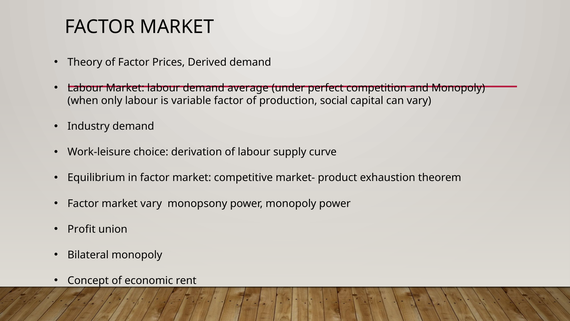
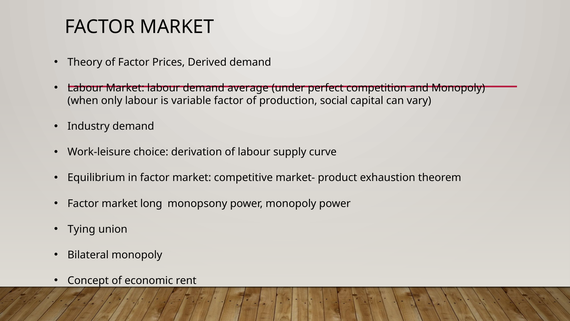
market vary: vary -> long (151, 203)
Profit: Profit -> Tying (82, 229)
